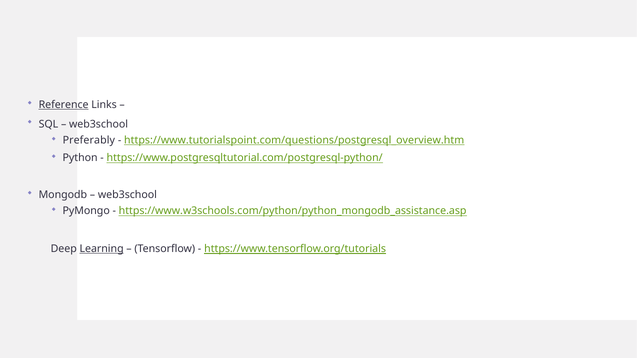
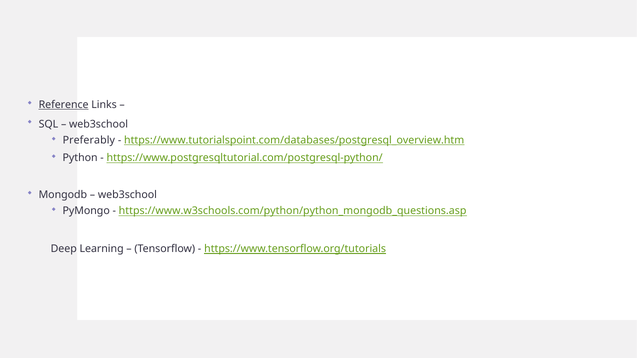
https://www.tutorialspoint.com/questions/postgresql_overview.htm: https://www.tutorialspoint.com/questions/postgresql_overview.htm -> https://www.tutorialspoint.com/databases/postgresql_overview.htm (294, 140)
https://www.w3schools.com/python/python_mongodb_assistance.asp: https://www.w3schools.com/python/python_mongodb_assistance.asp -> https://www.w3schools.com/python/python_mongodb_questions.asp (293, 211)
Learning underline: present -> none (102, 249)
